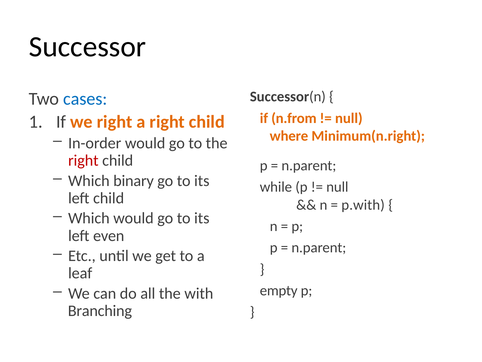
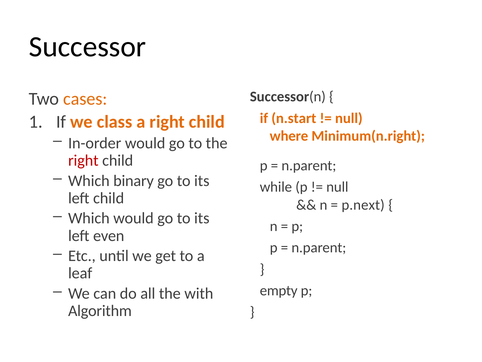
cases colour: blue -> orange (85, 99)
n.from: n.from -> n.start (294, 118)
we right: right -> class (115, 122)
p.with: p.with -> p.next (363, 205)
Branching: Branching -> Algorithm (100, 311)
